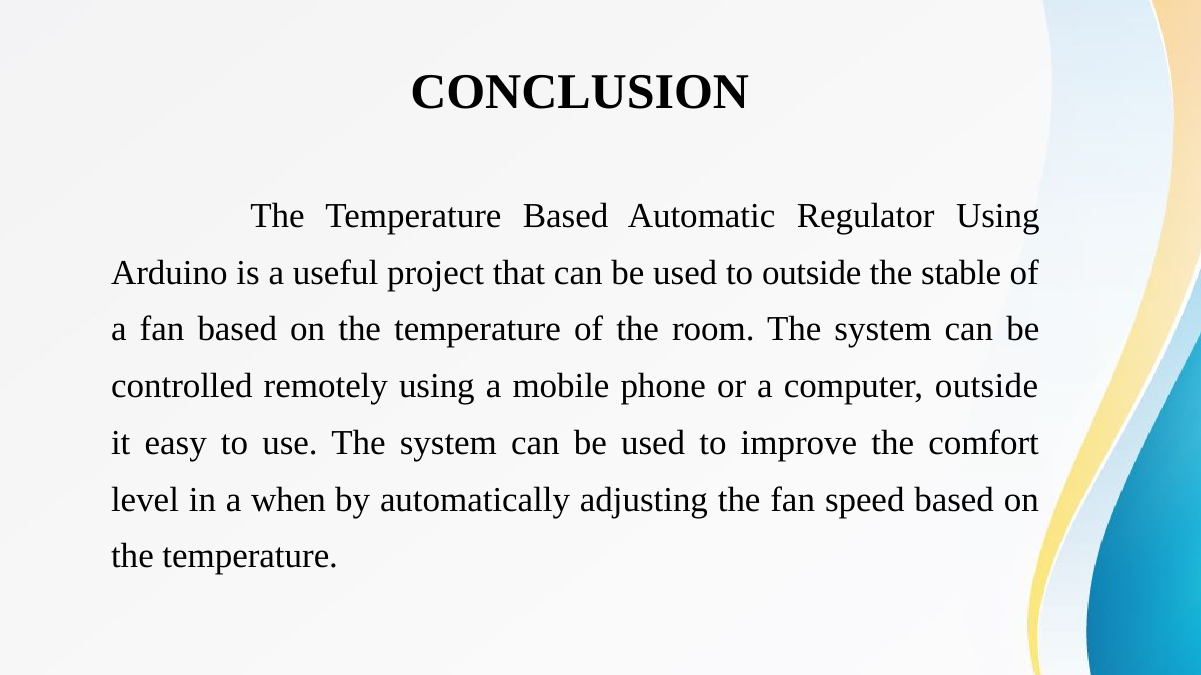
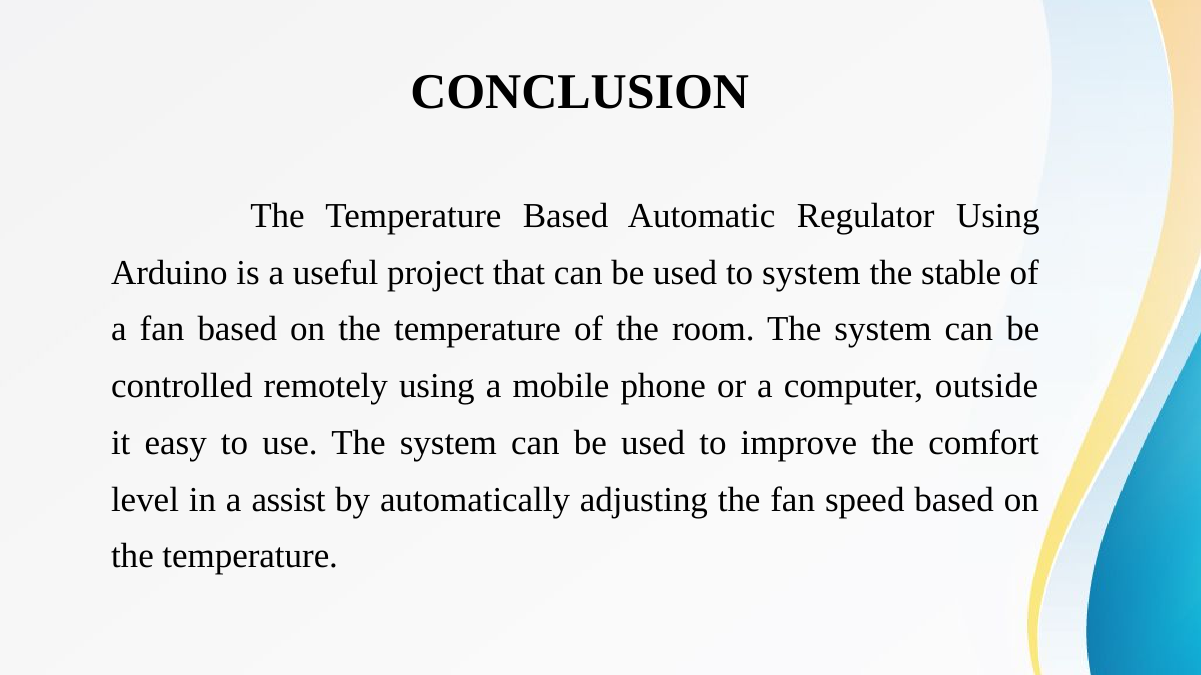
to outside: outside -> system (811, 273)
when: when -> assist (289, 500)
